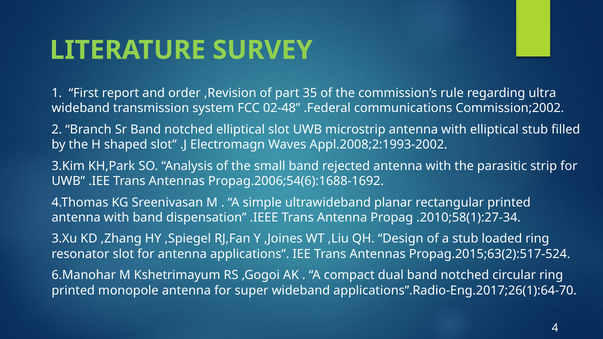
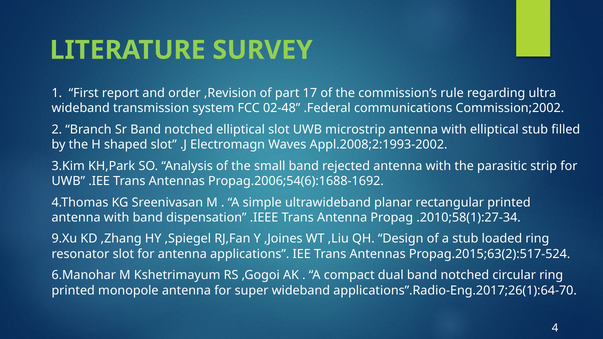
35: 35 -> 17 (310, 93)
3.Xu: 3.Xu -> 9.Xu (64, 239)
